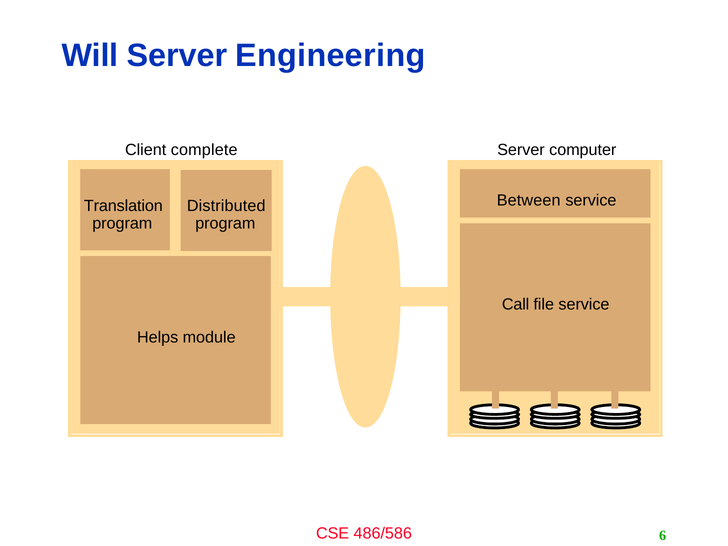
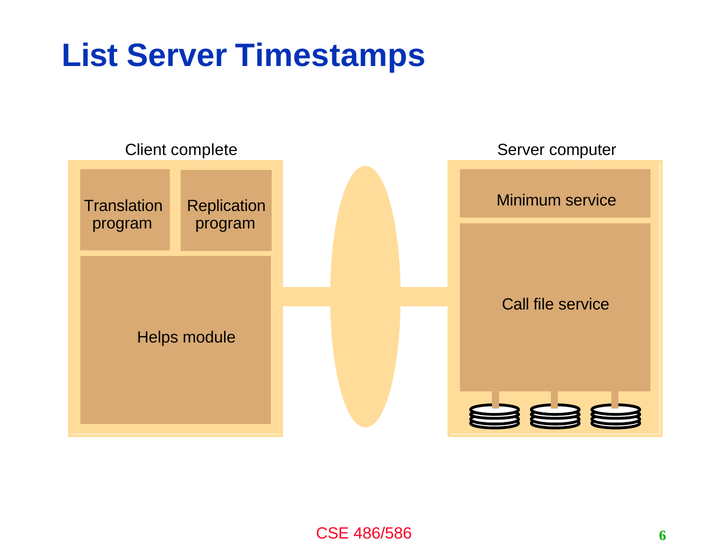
Will: Will -> List (90, 55)
Engineering: Engineering -> Timestamps (330, 55)
Between: Between -> Minimum (529, 200)
Distributed: Distributed -> Replication (226, 206)
